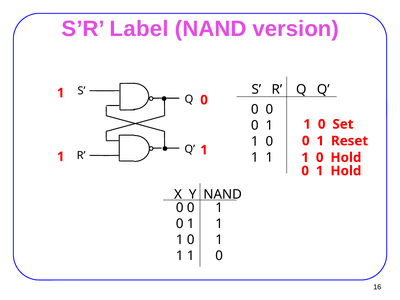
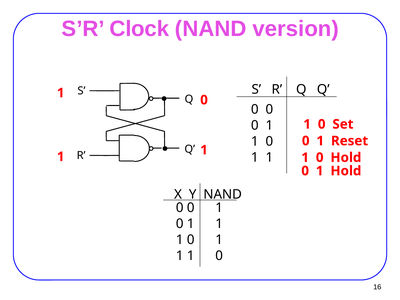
Label: Label -> Clock (139, 29)
